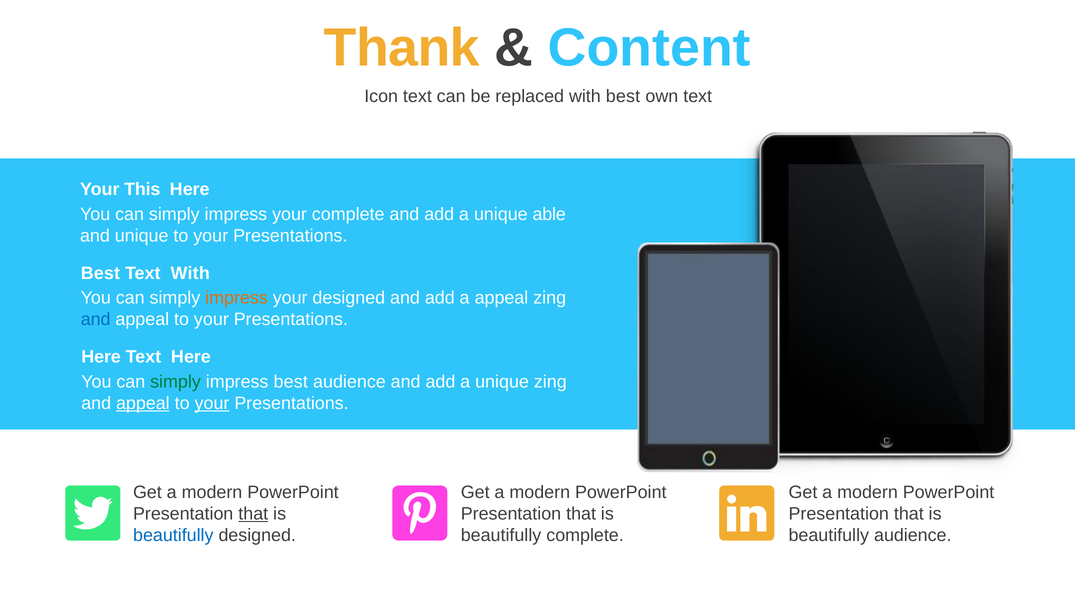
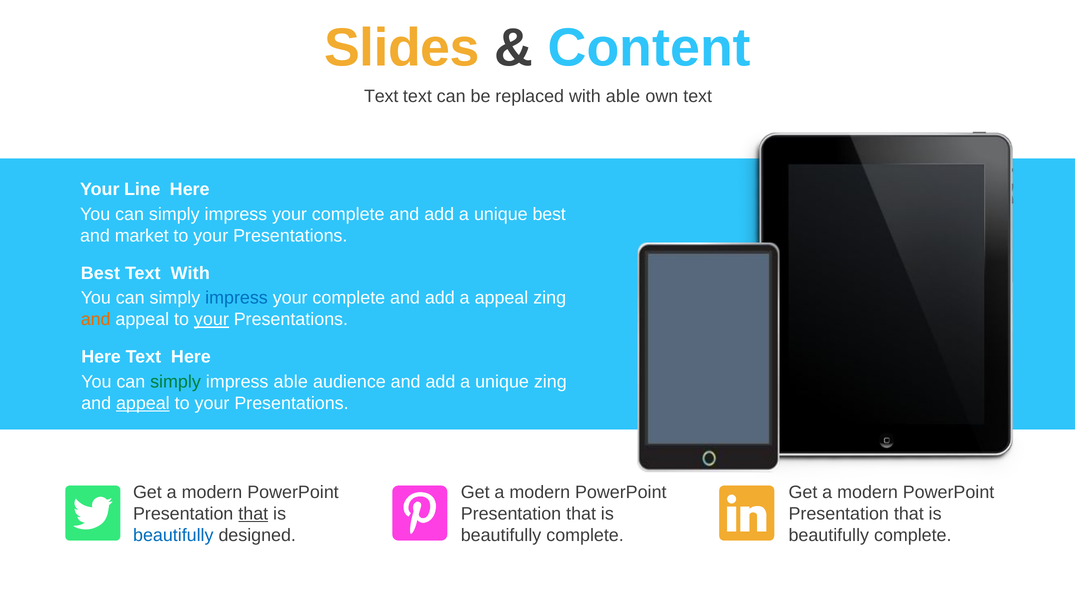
Thank: Thank -> Slides (402, 48)
Icon: Icon -> Text (381, 96)
with best: best -> able (623, 96)
This: This -> Line (142, 189)
unique able: able -> best (549, 214)
and unique: unique -> market (142, 236)
impress colour: orange -> blue (237, 298)
designed: designed -> complete (349, 298)
and colour: blue -> orange (96, 319)
your underline: none -> present (211, 319)
impress best: best -> able (291, 382)
your underline: present -> none (212, 403)
audience: audience -> complete (913, 535)
